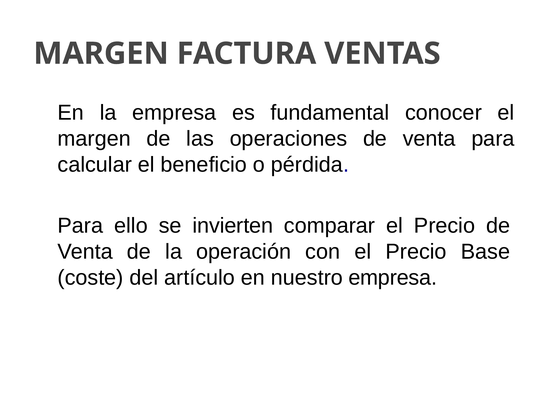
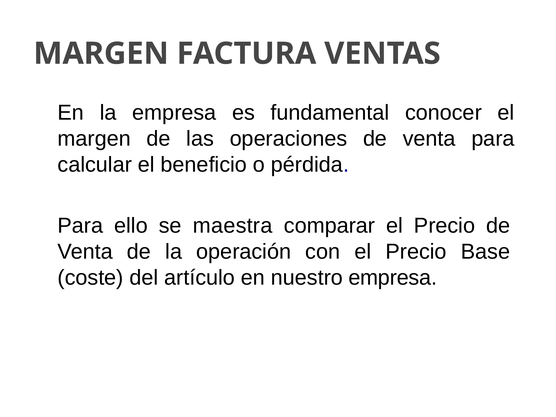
invierten: invierten -> maestra (233, 226)
